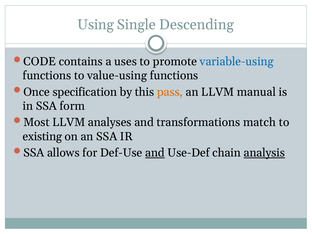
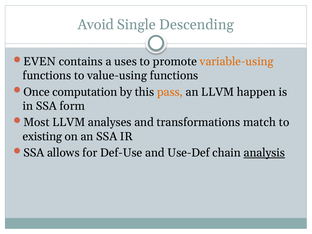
Using: Using -> Avoid (96, 25)
CODE: CODE -> EVEN (40, 61)
variable-using colour: blue -> orange (237, 61)
specification: specification -> computation (85, 92)
manual: manual -> happen (256, 92)
and underline: present -> none (155, 153)
